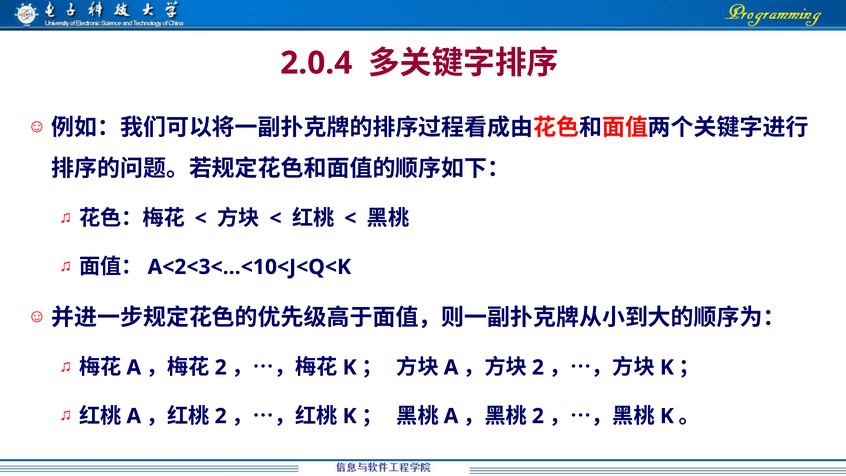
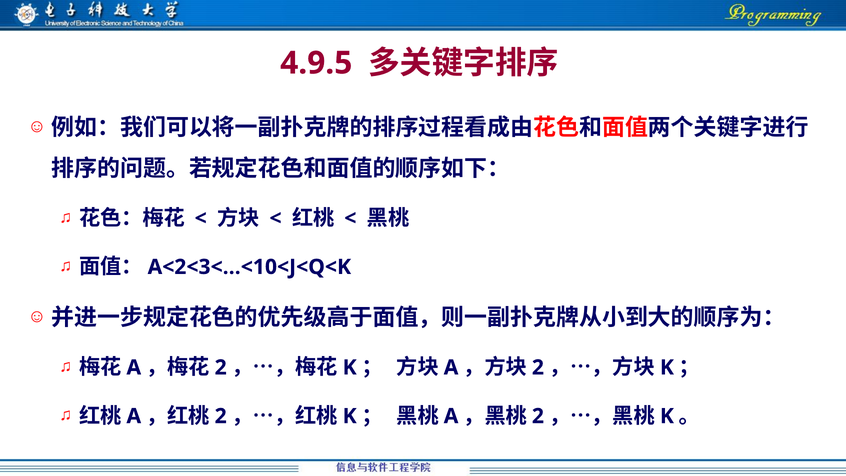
2.0.4: 2.0.4 -> 4.9.5 (316, 63)
